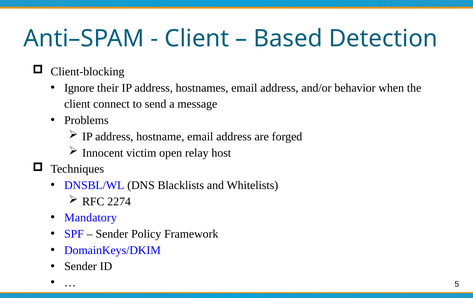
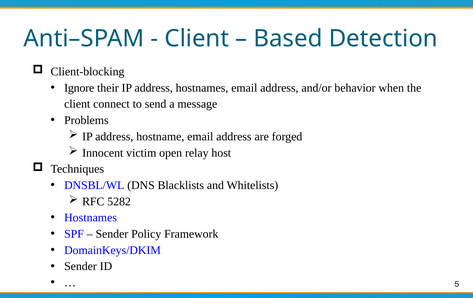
2274: 2274 -> 5282 (119, 202)
Mandatory: Mandatory -> Hostnames (91, 218)
